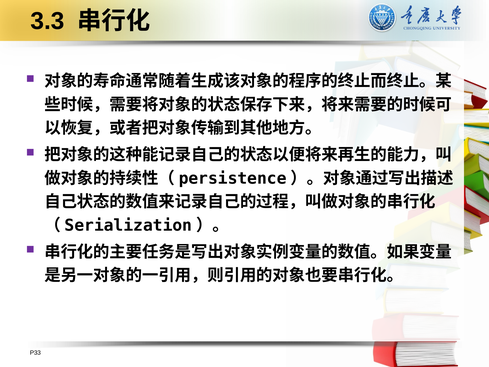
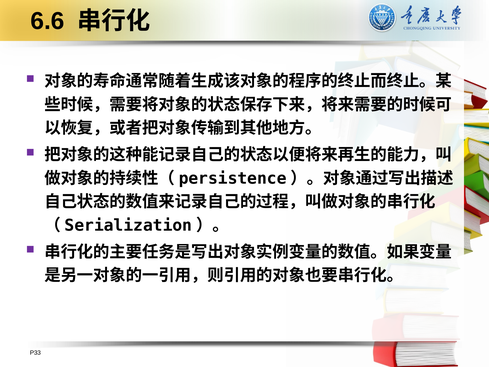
3.3: 3.3 -> 6.6 (47, 21)
